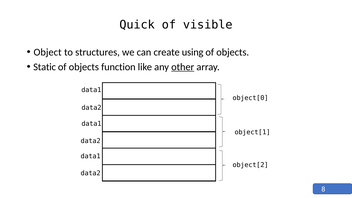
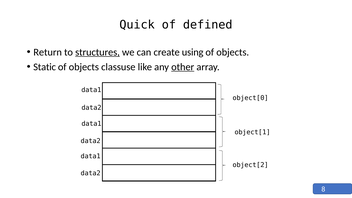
visible: visible -> defined (208, 25)
Object: Object -> Return (48, 52)
structures underline: none -> present (97, 52)
function: function -> classuse (118, 67)
